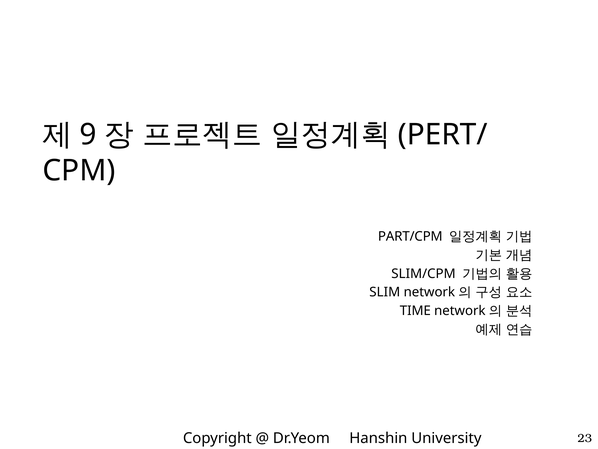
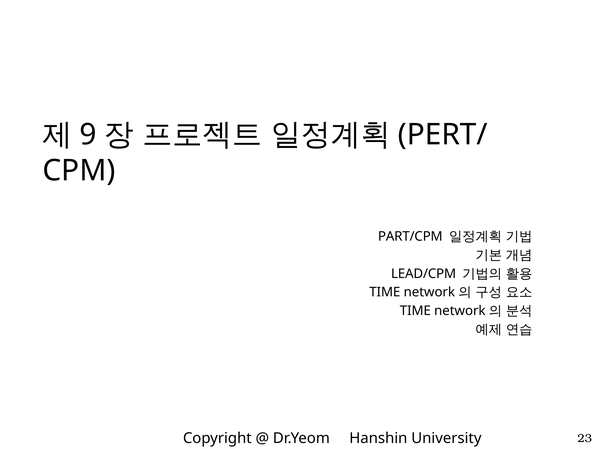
SLIM/CPM: SLIM/CPM -> LEAD/CPM (424, 273)
SLIM: SLIM -> TIME (385, 292)
